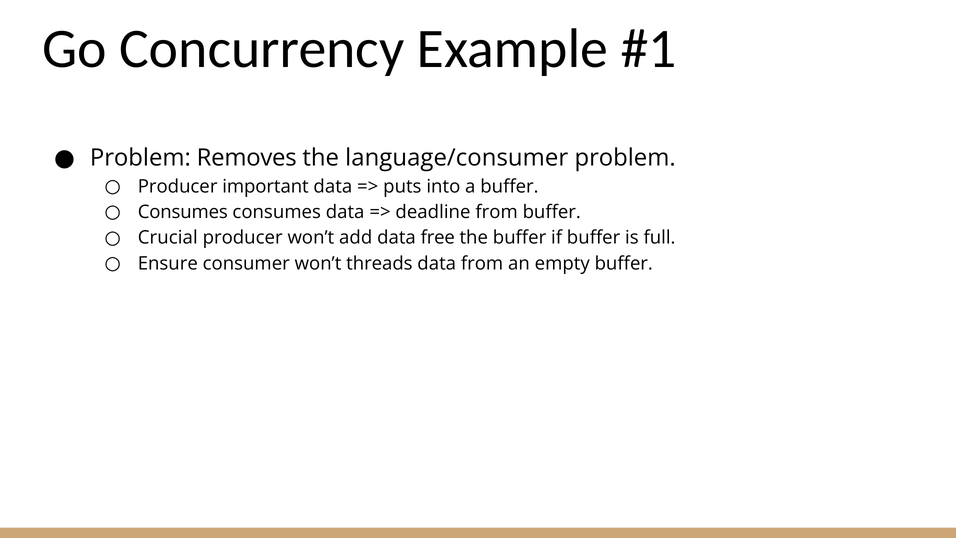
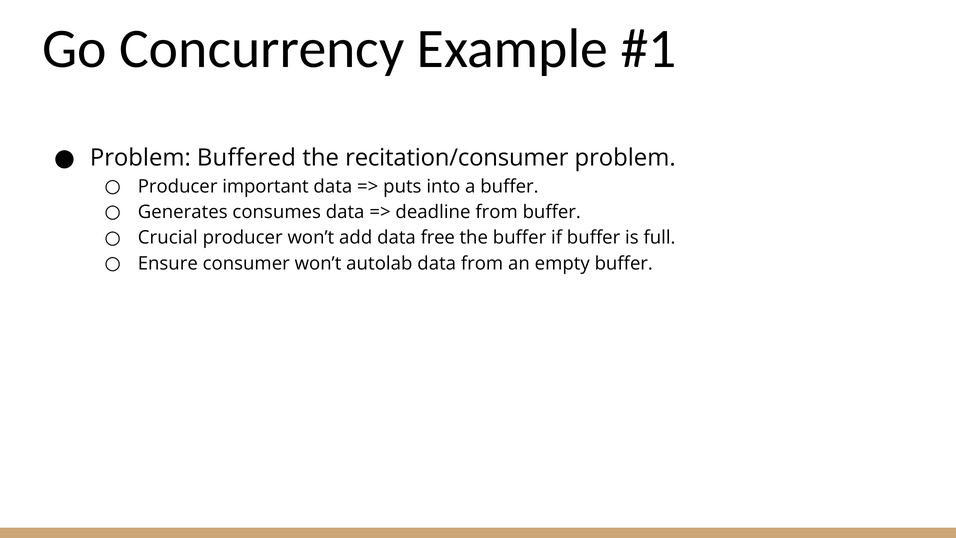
Removes: Removes -> Buffered (246, 158)
language/consumer: language/consumer -> recitation/consumer (457, 158)
Consumes: Consumes -> Generates (183, 212)
threads: threads -> autolab (379, 263)
